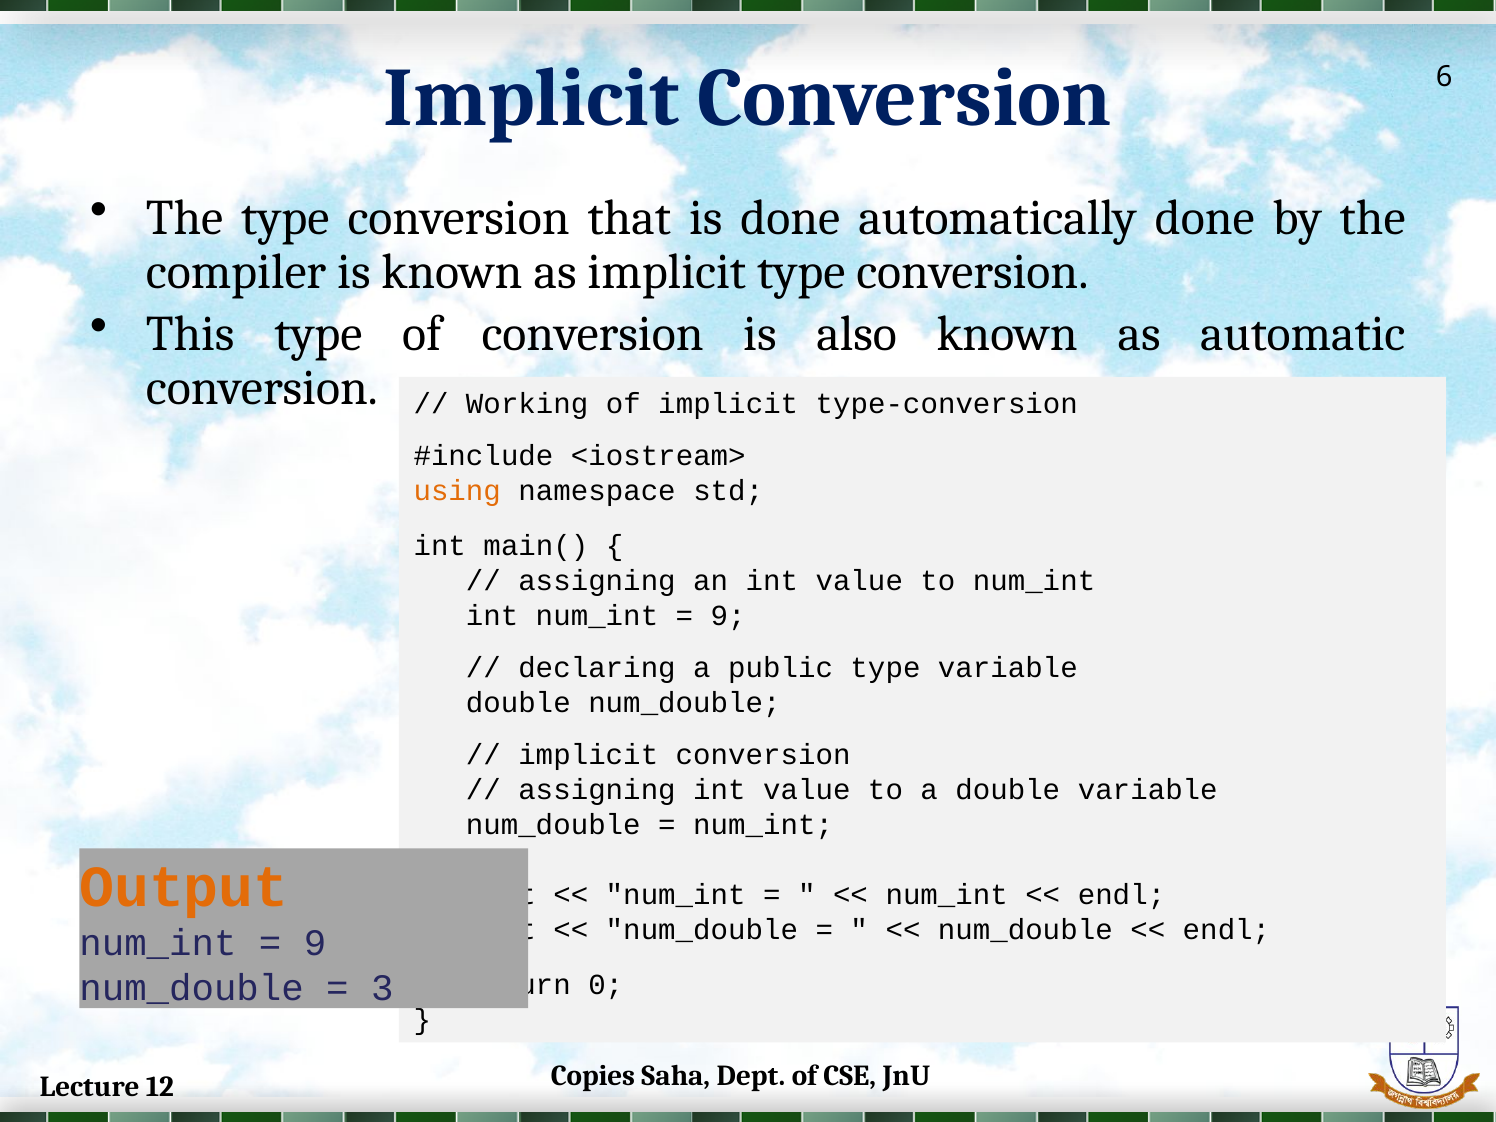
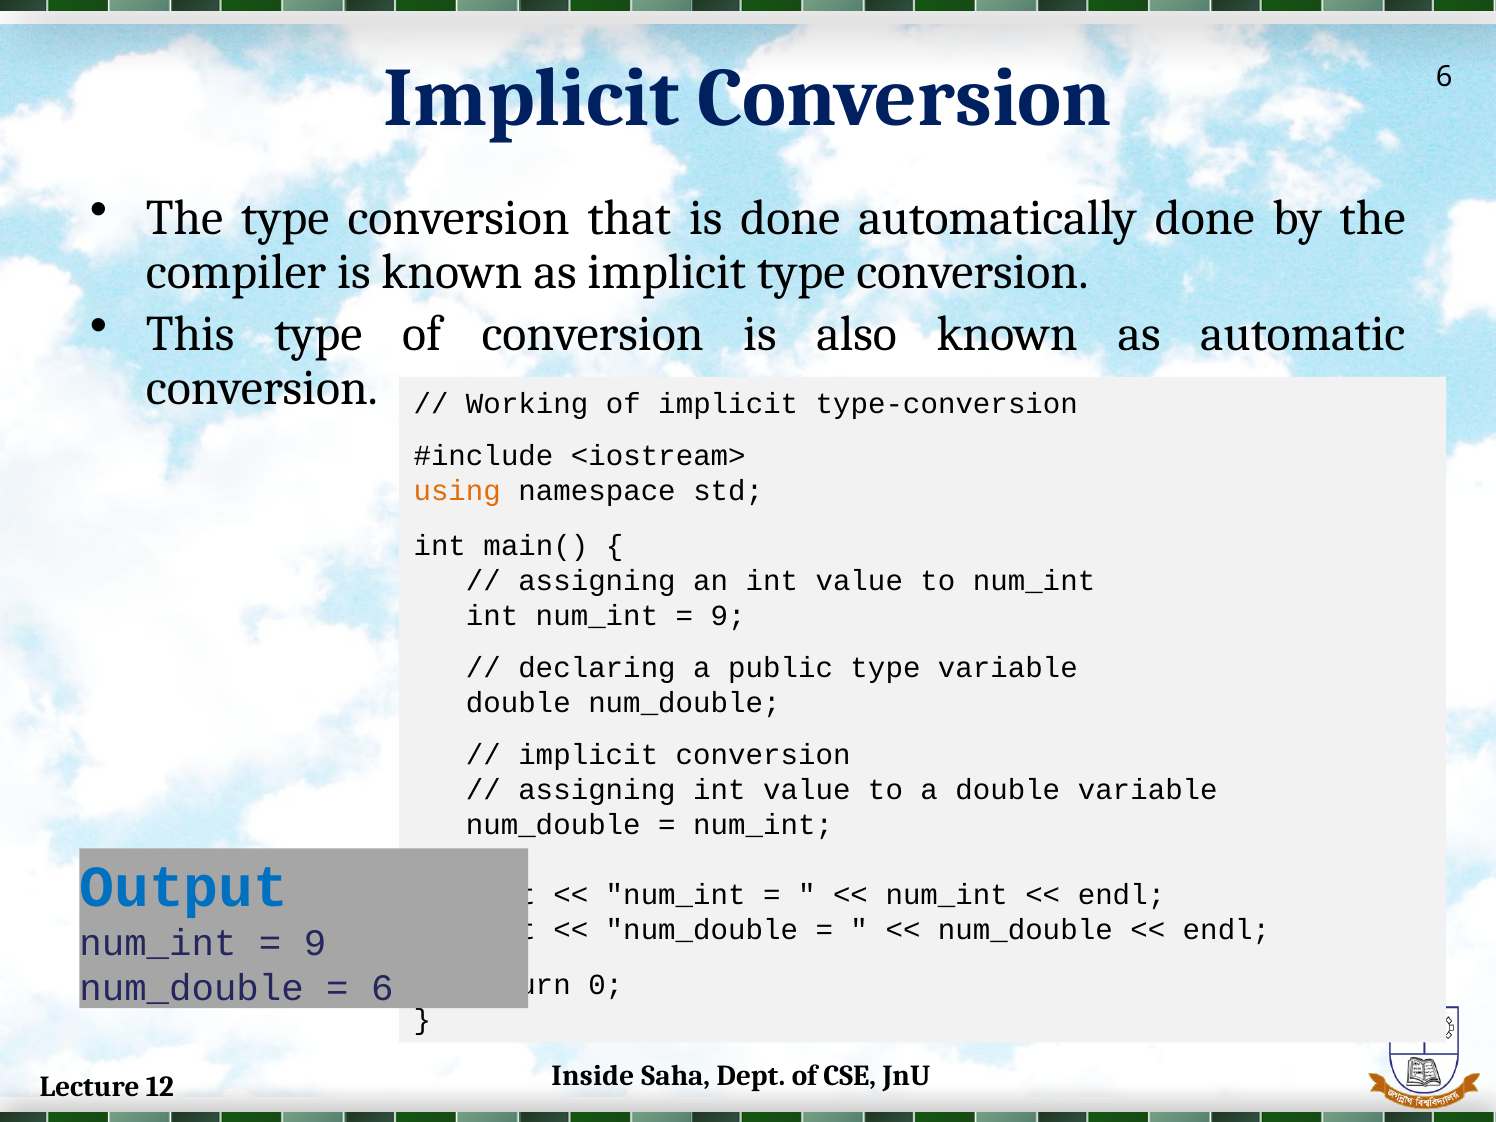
Output colour: orange -> blue (184, 887)
3: 3 -> 6 (382, 988)
Copies: Copies -> Inside (593, 1076)
